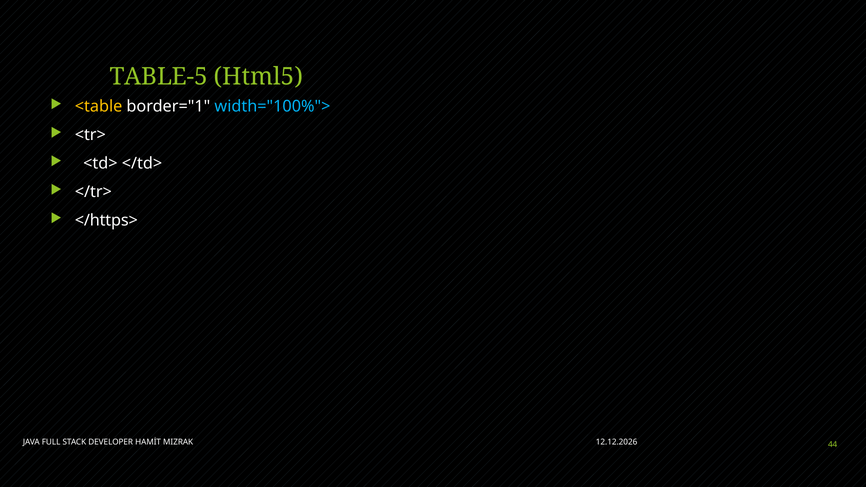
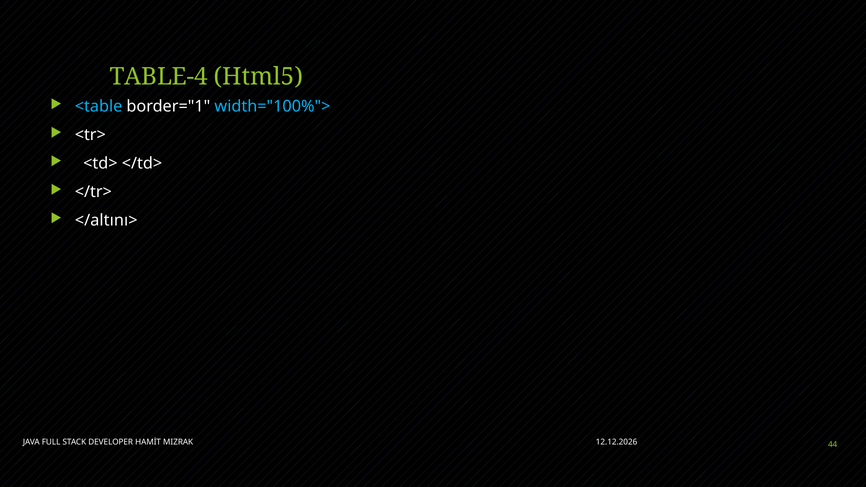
TABLE-5: TABLE-5 -> TABLE-4 (159, 77)
<table colour: yellow -> light blue (99, 107)
</https>: </https> -> </altını> (106, 221)
